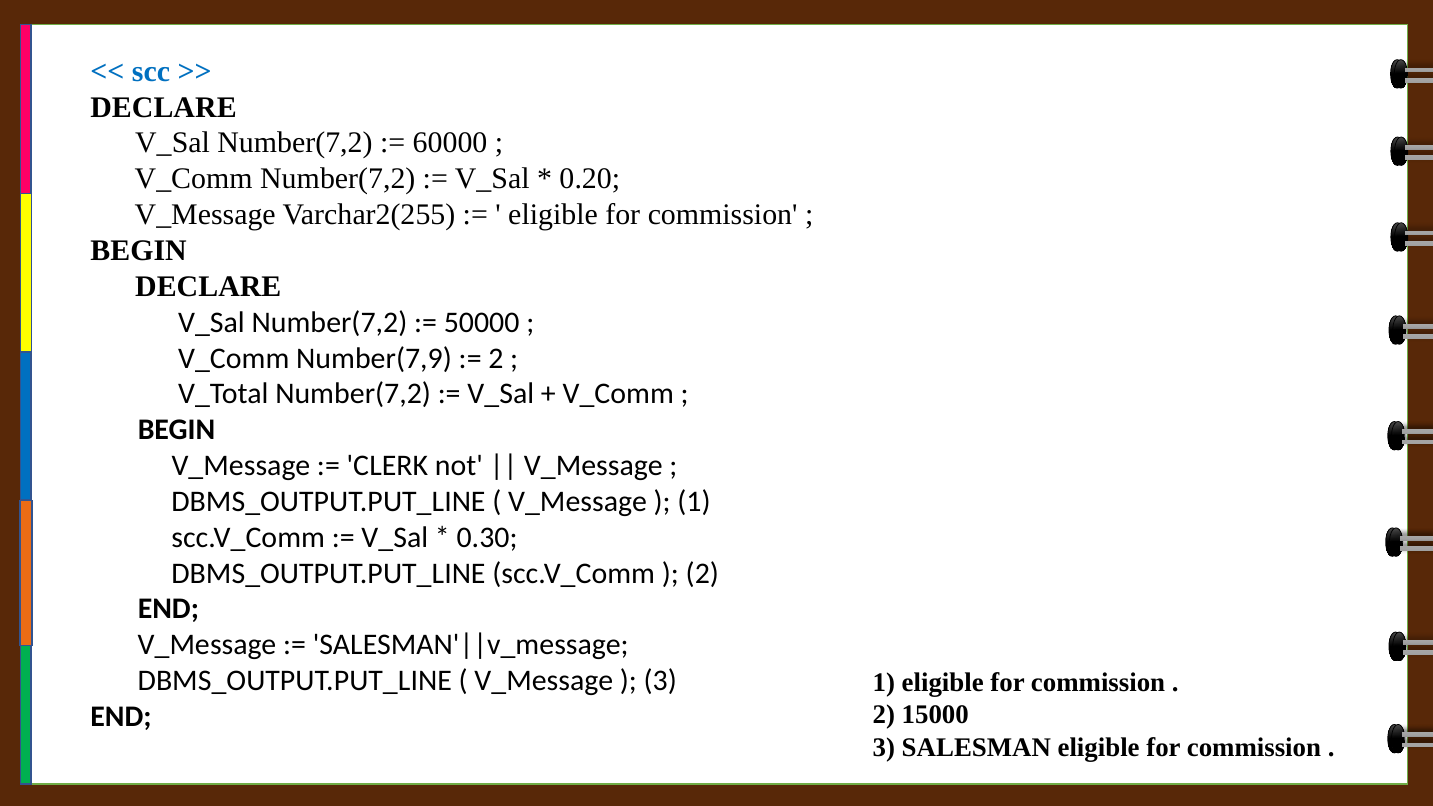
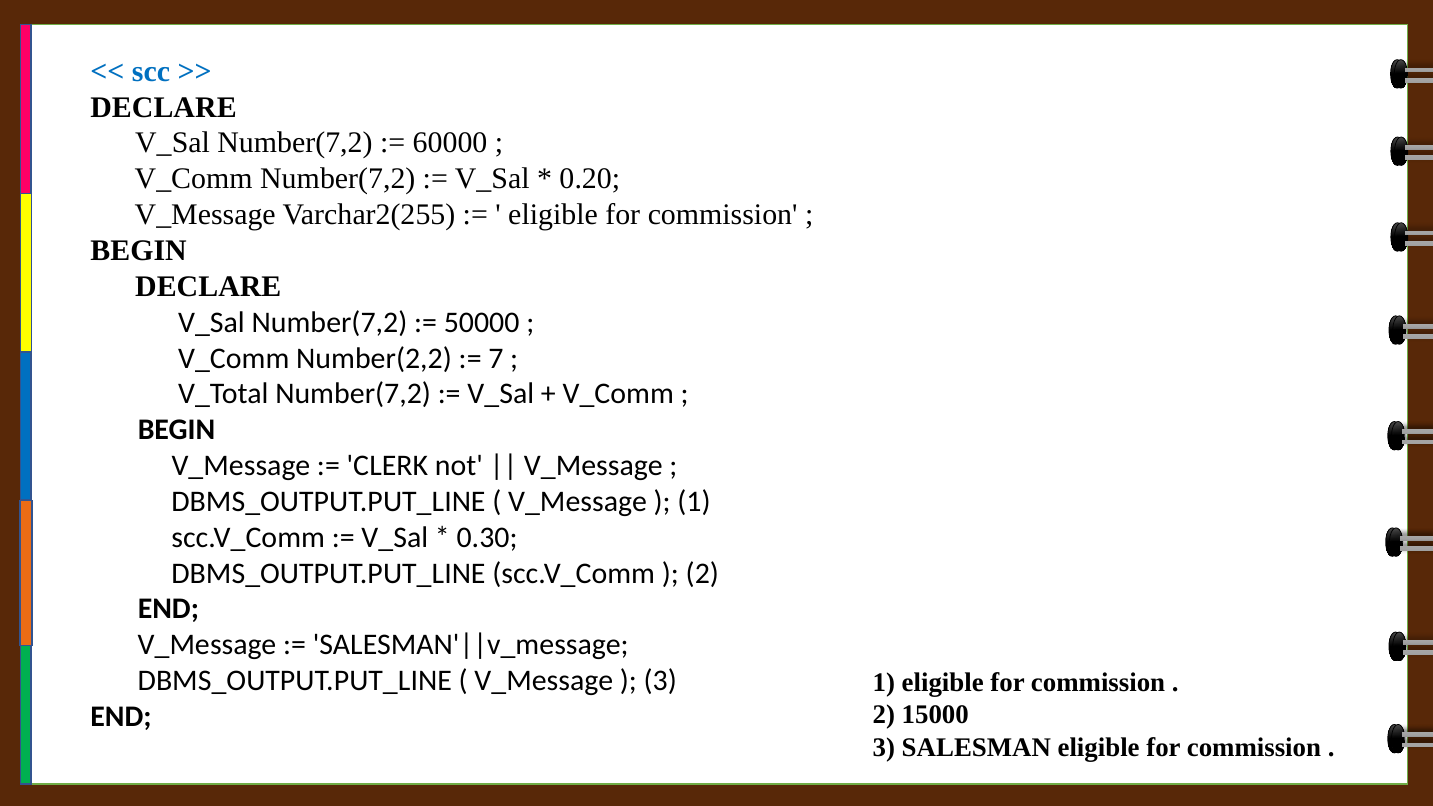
Number(7,9: Number(7,9 -> Number(2,2 (374, 358)
2: 2 -> 7 (496, 358)
